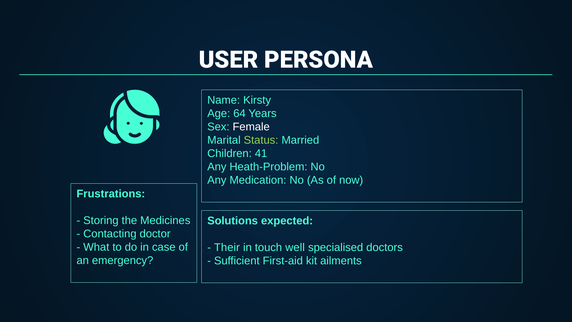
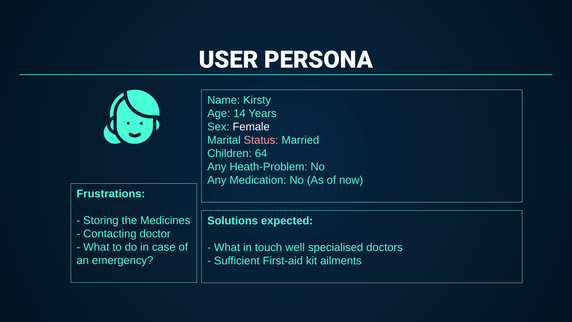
64: 64 -> 14 (239, 113)
Status colour: light green -> pink (261, 140)
41: 41 -> 64 (261, 153)
Their: Their -> What (227, 247)
